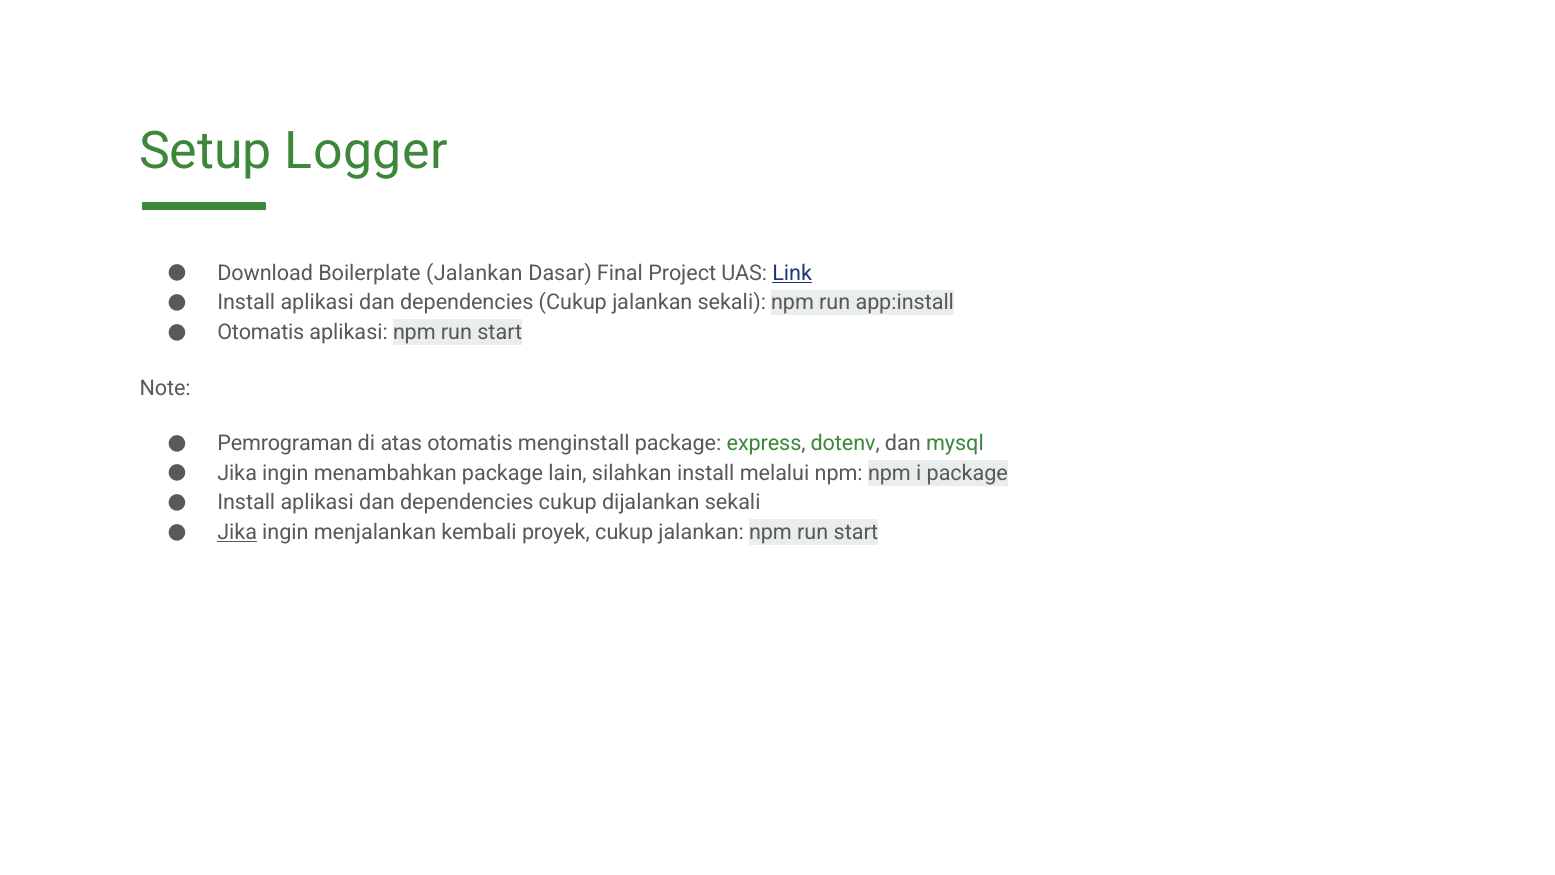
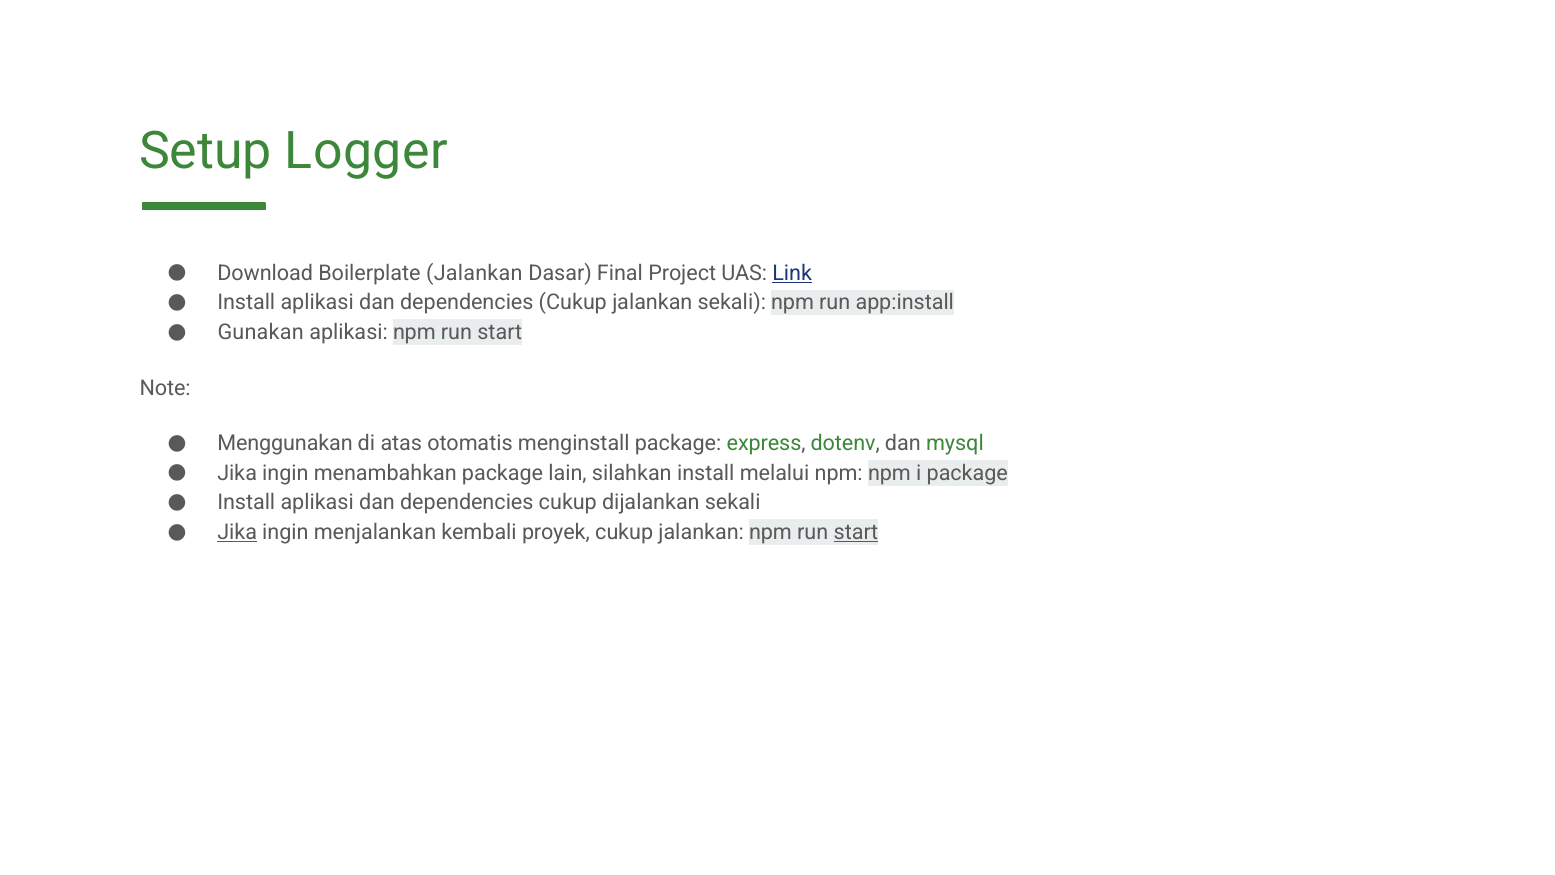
Otomatis: Otomatis -> Gunakan (261, 332)
Pemrograman: Pemrograman -> Menggunakan (285, 443)
start underline: none -> present (856, 532)
